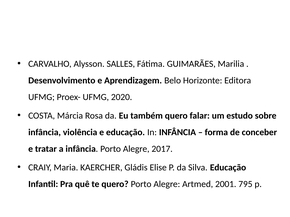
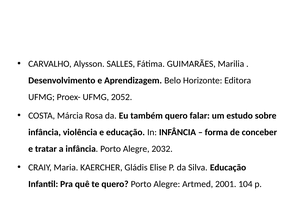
2020: 2020 -> 2052 (122, 97)
2017: 2017 -> 2032 (162, 149)
795: 795 -> 104 (245, 184)
